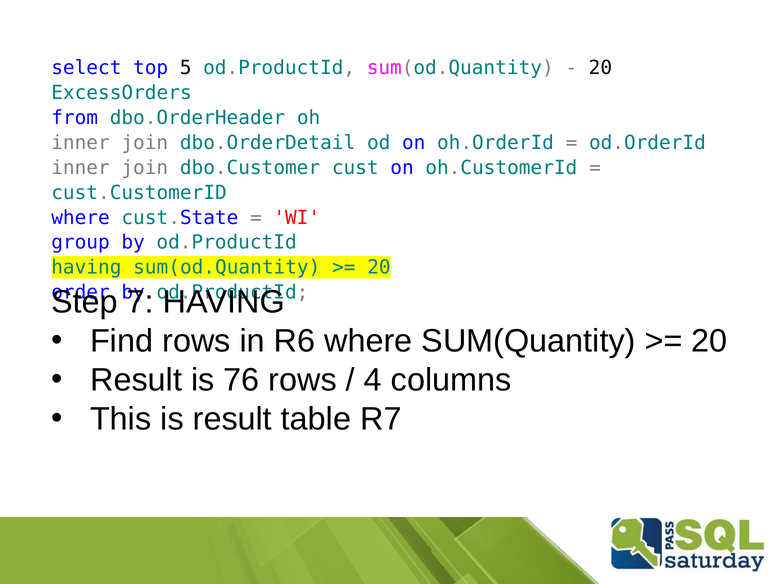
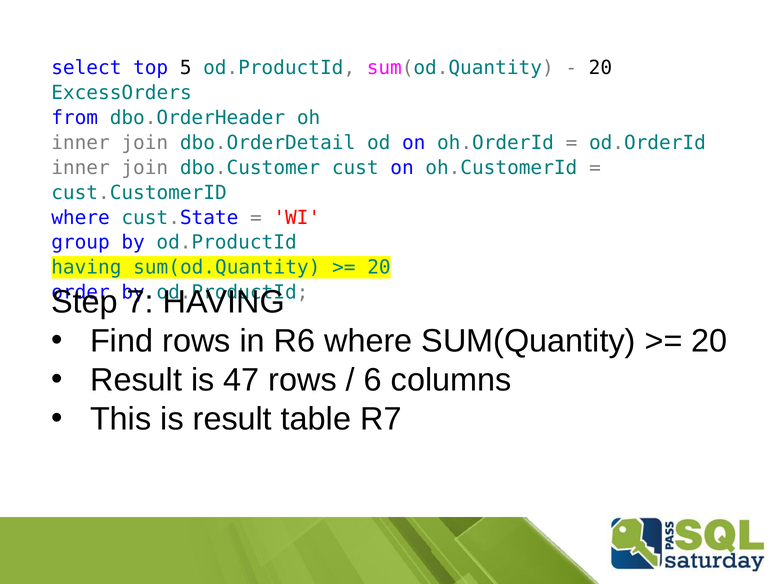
76: 76 -> 47 (241, 380)
4: 4 -> 6 (373, 380)
